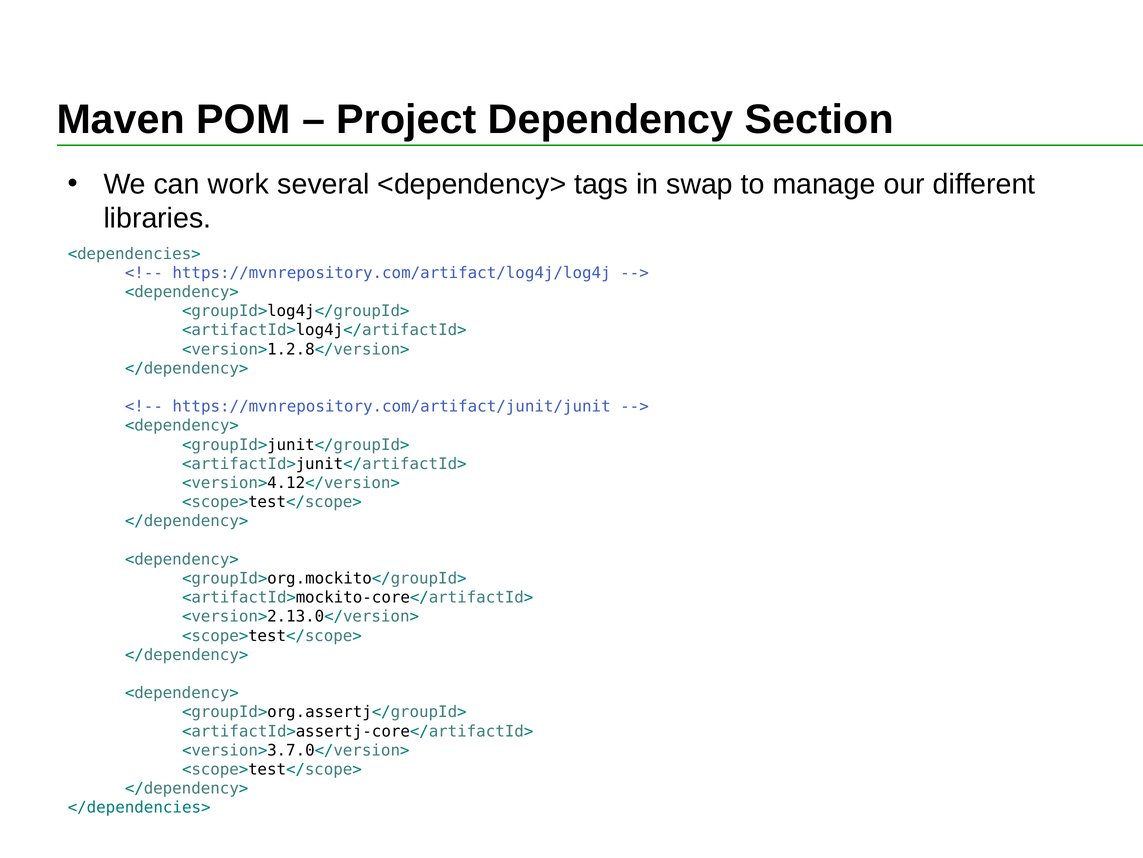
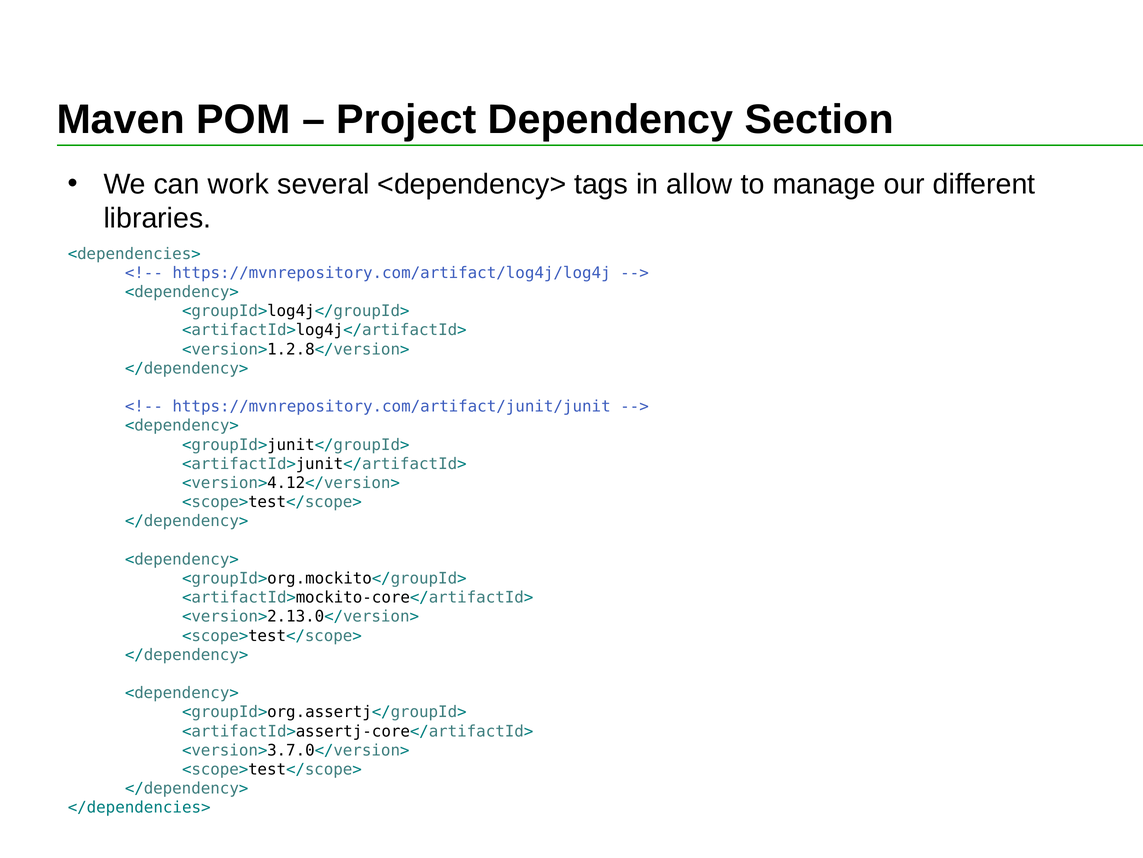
swap: swap -> allow (699, 184)
